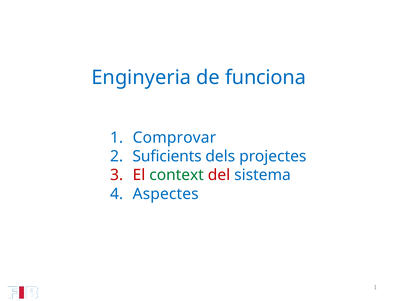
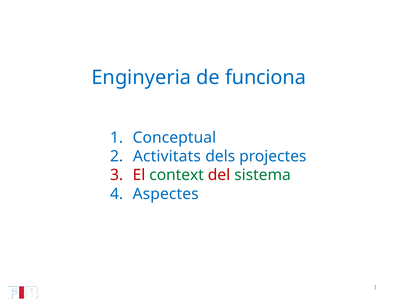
Comprovar: Comprovar -> Conceptual (174, 138)
Suficients: Suficients -> Activitats (167, 156)
sistema colour: blue -> green (263, 175)
